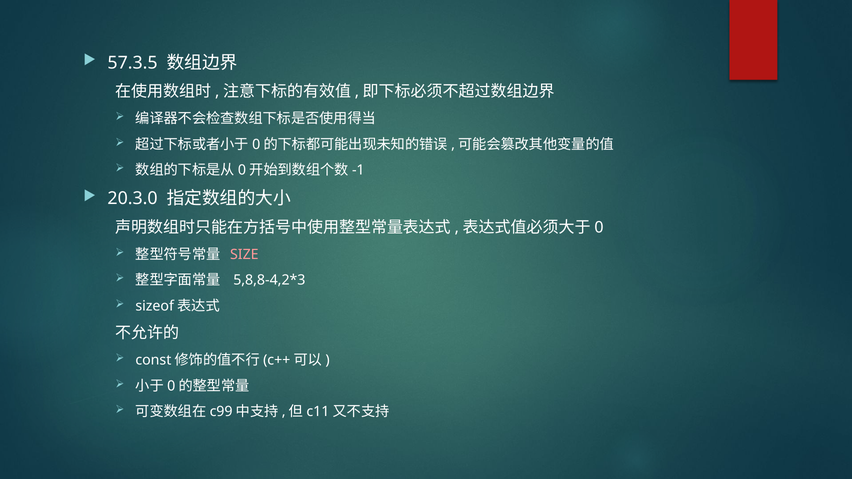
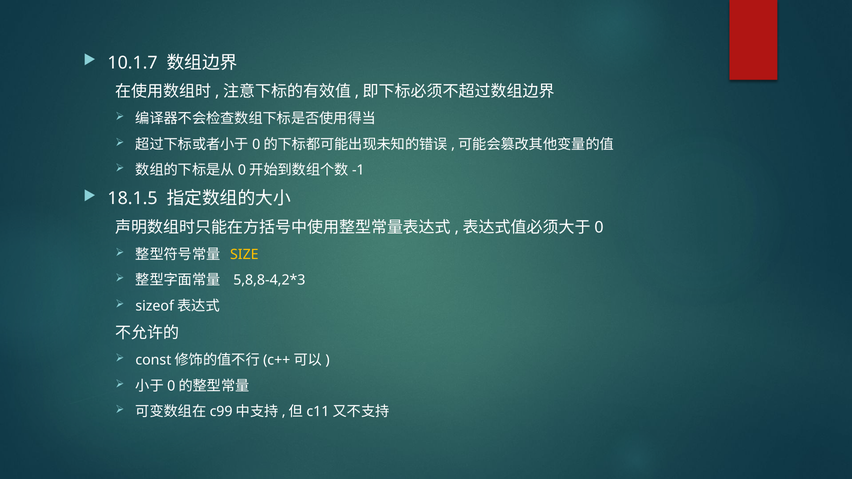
57.3.5: 57.3.5 -> 10.1.7 (133, 63)
20.3.0: 20.3.0 -> 18.1.5 (133, 199)
SIZE colour: pink -> yellow (244, 254)
